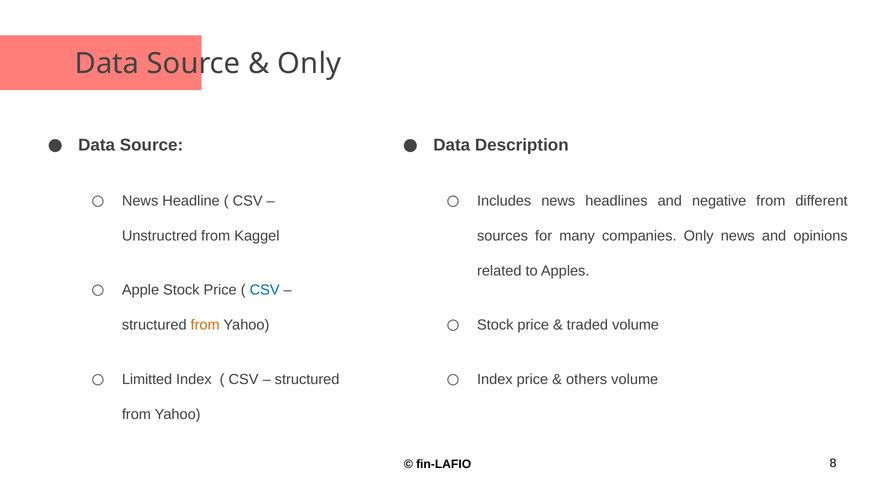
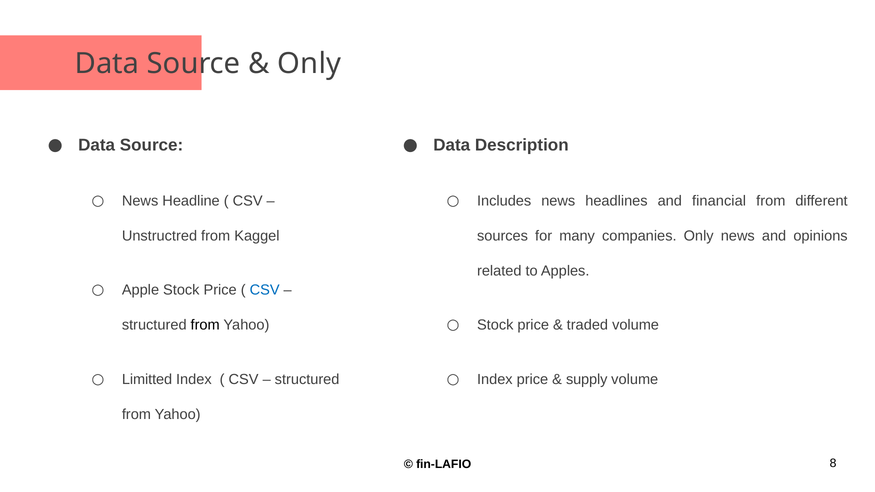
negative: negative -> financial (719, 201)
from colour: orange -> black (205, 325)
others: others -> supply (587, 380)
